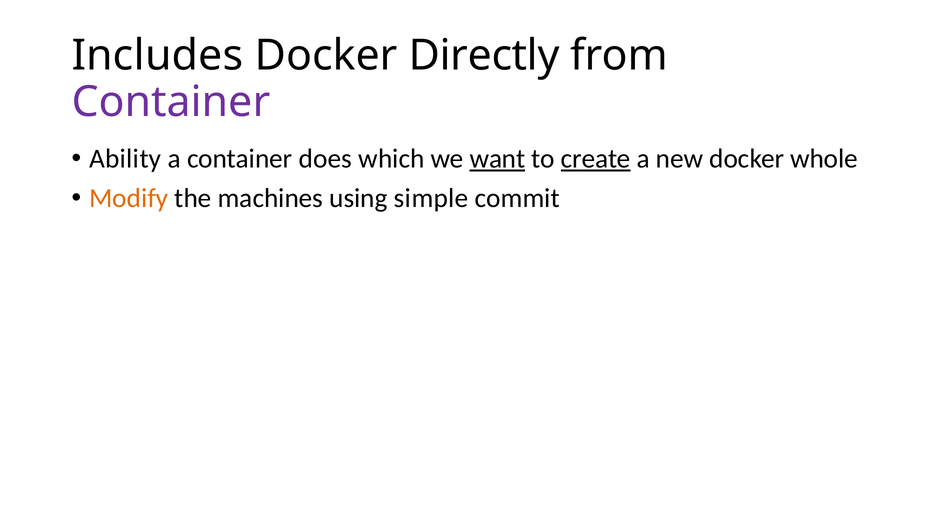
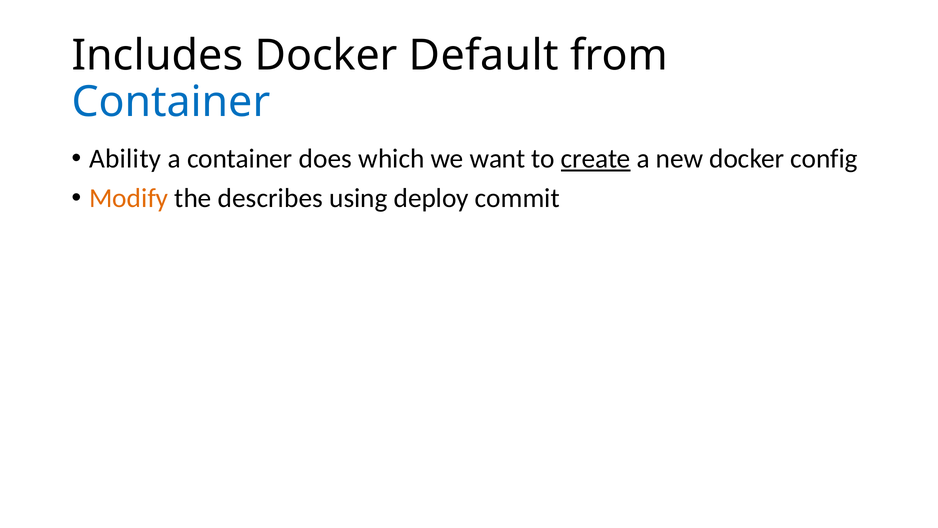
Directly: Directly -> Default (484, 56)
Container colour: purple -> blue (171, 102)
want underline: present -> none (498, 159)
whole: whole -> config (824, 159)
machines: machines -> describes (270, 198)
simple: simple -> deploy (431, 198)
